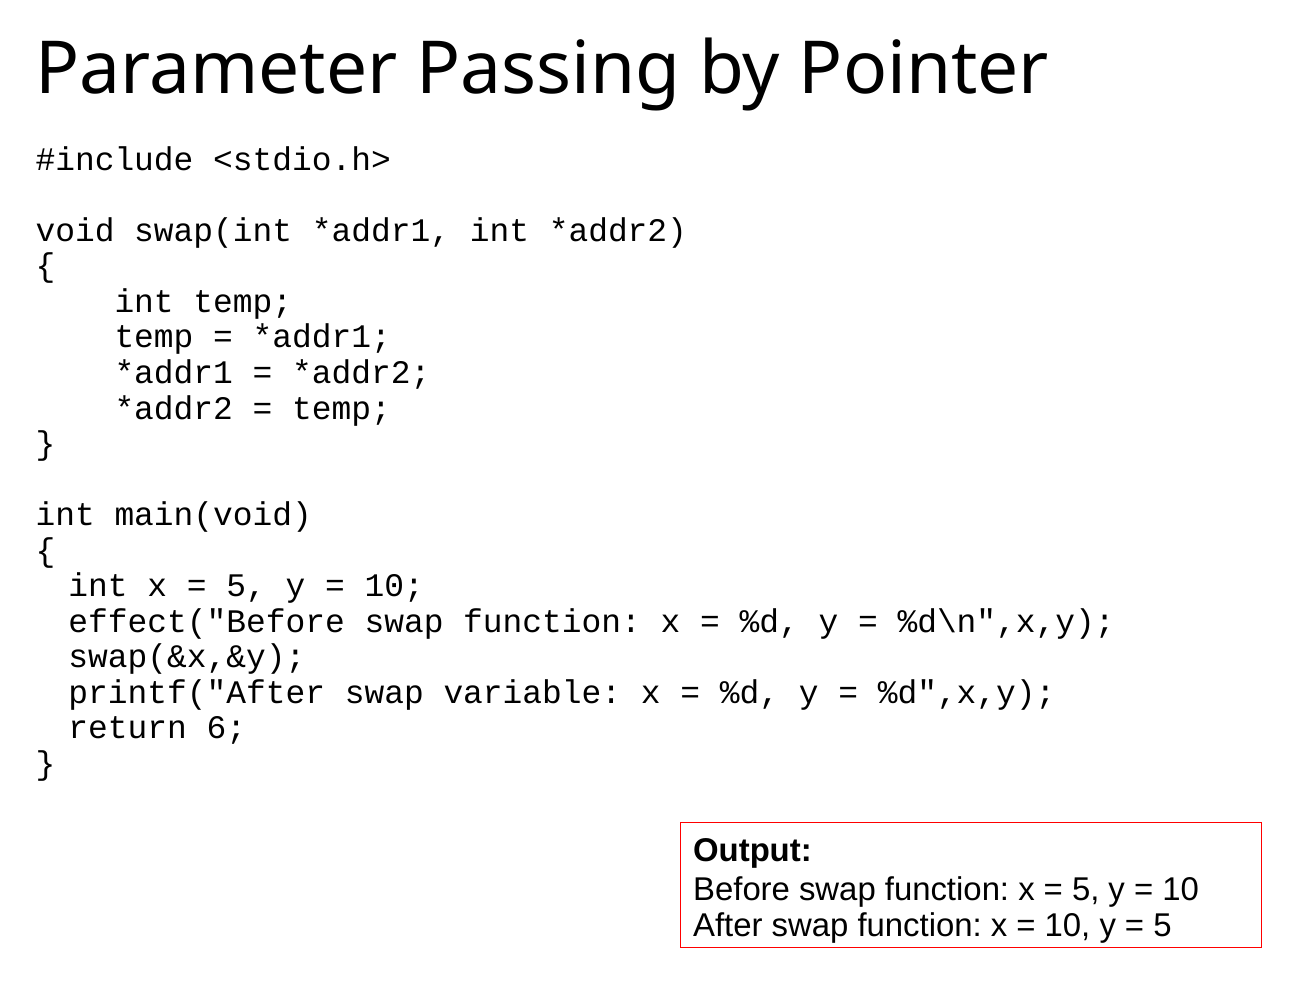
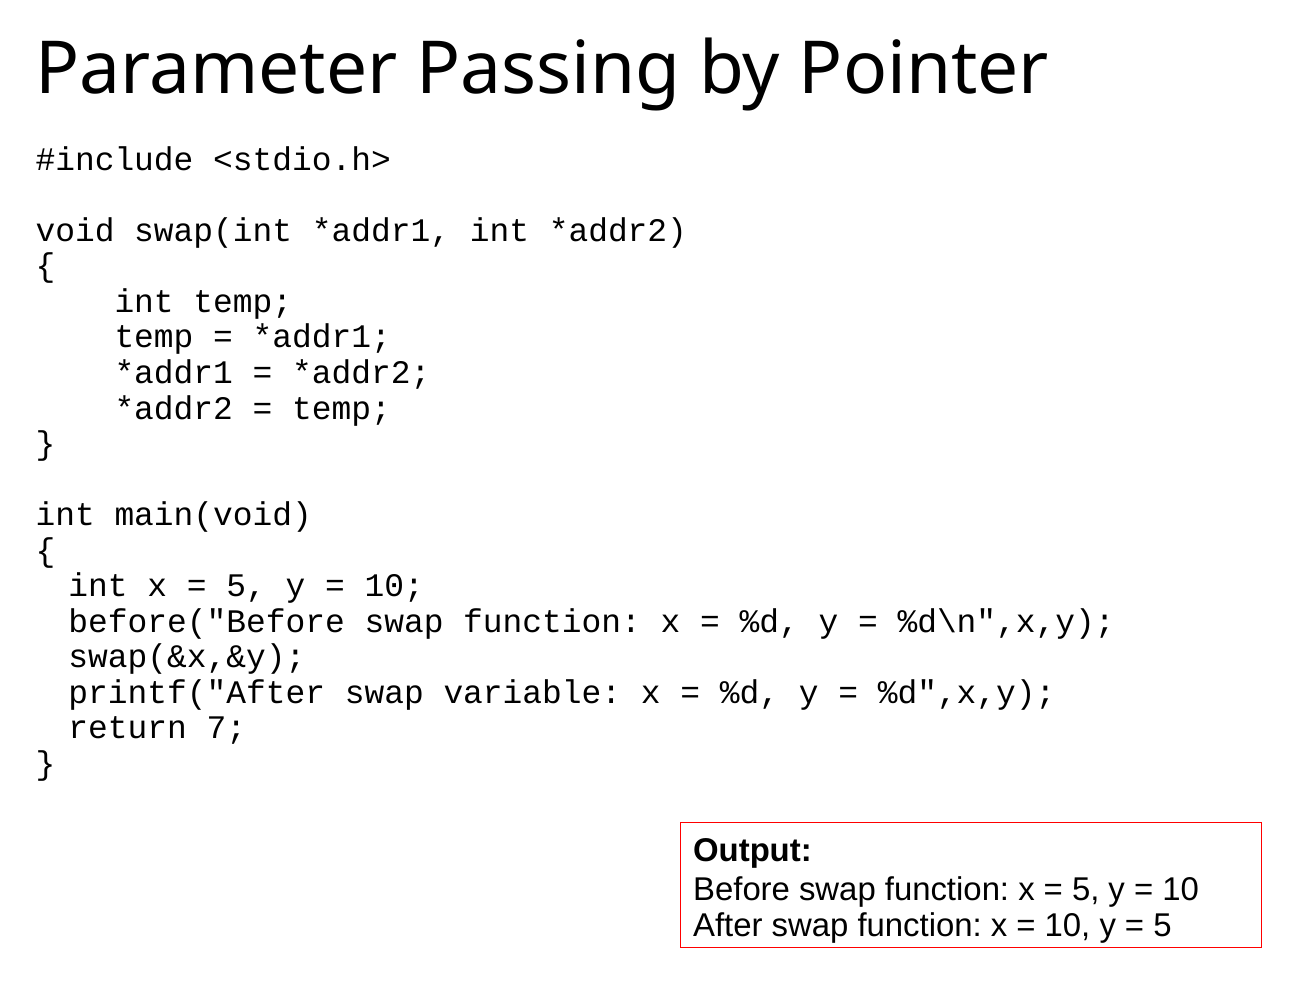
effect("Before: effect("Before -> before("Before (207, 621)
6: 6 -> 7 (226, 728)
